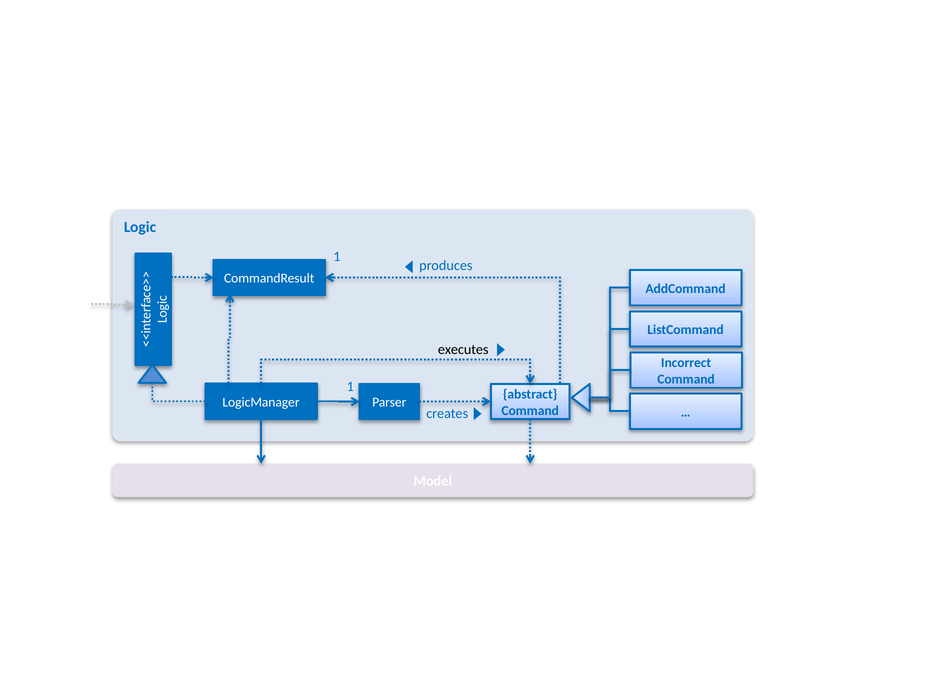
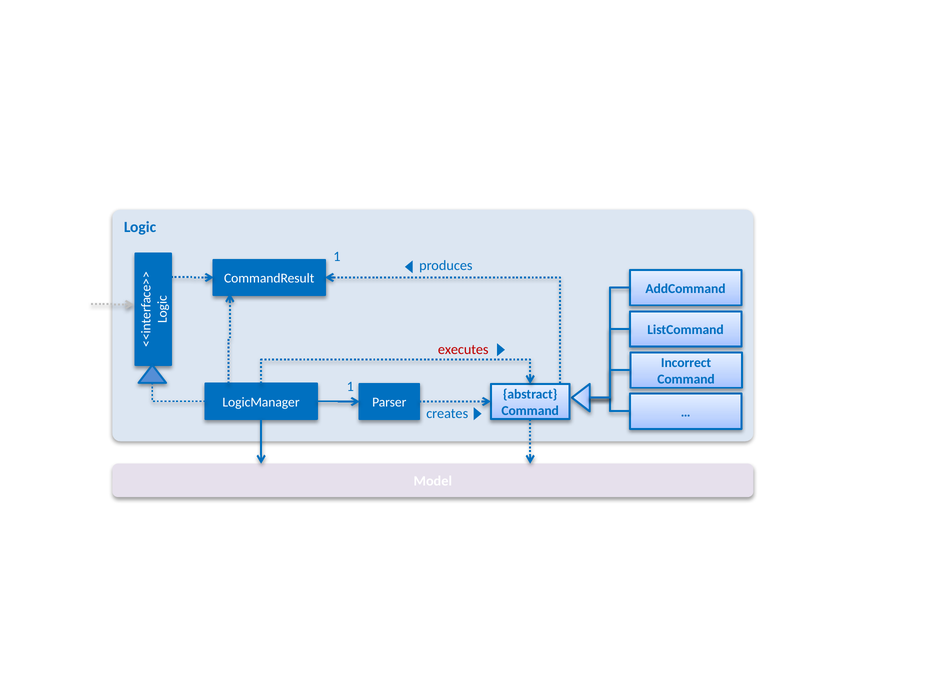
executes colour: black -> red (463, 349)
